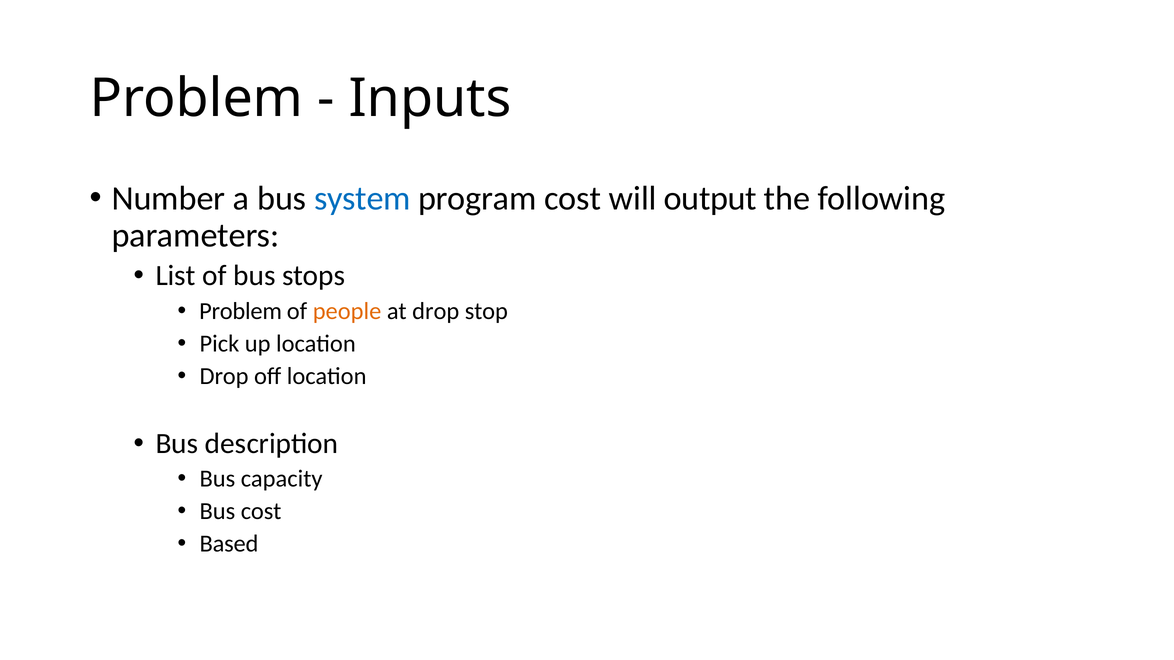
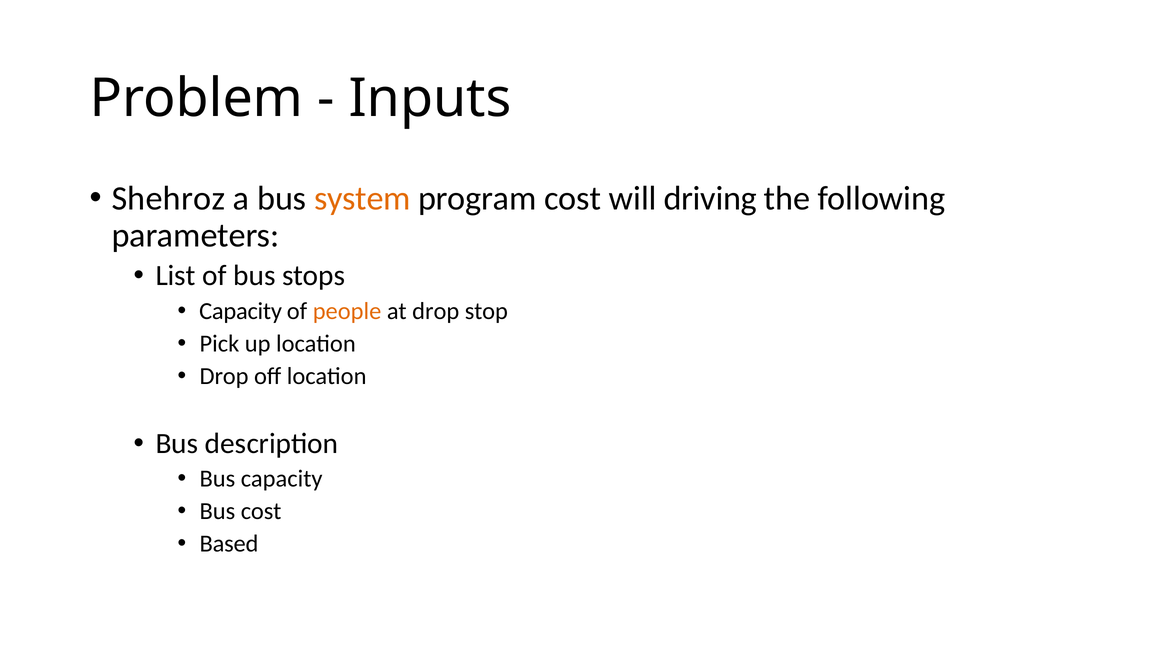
Number: Number -> Shehroz (168, 198)
system colour: blue -> orange (362, 198)
output: output -> driving (710, 198)
Problem: Problem -> Capacity (241, 311)
